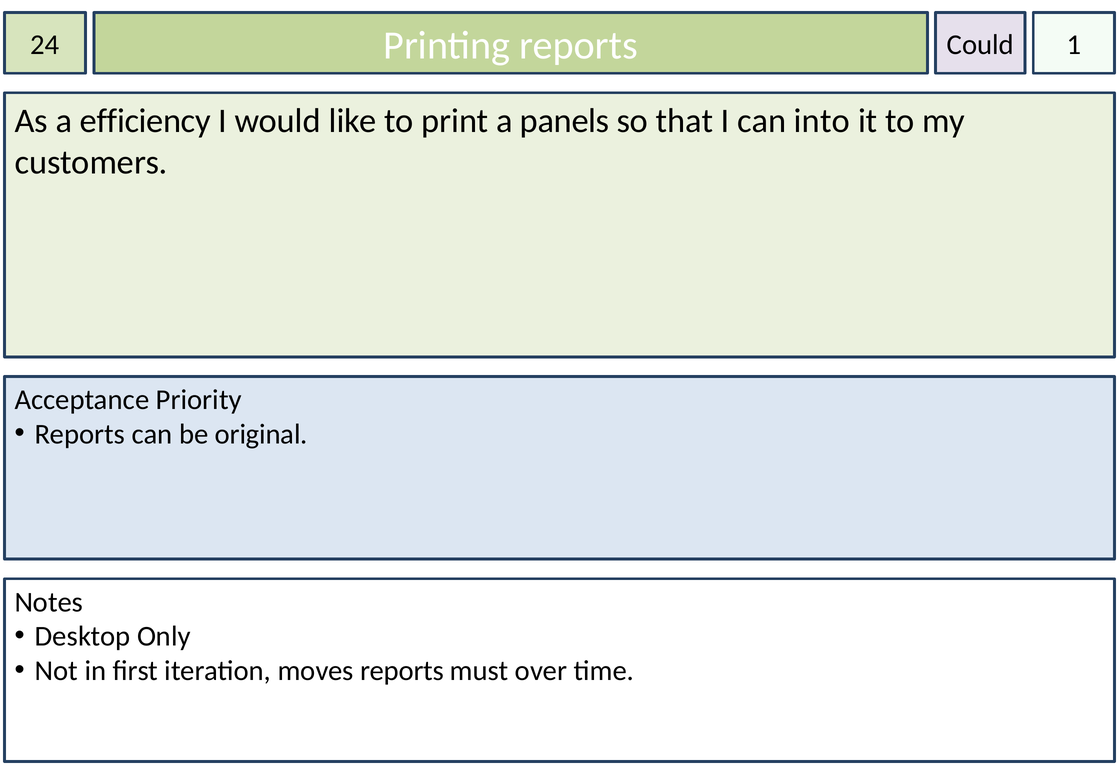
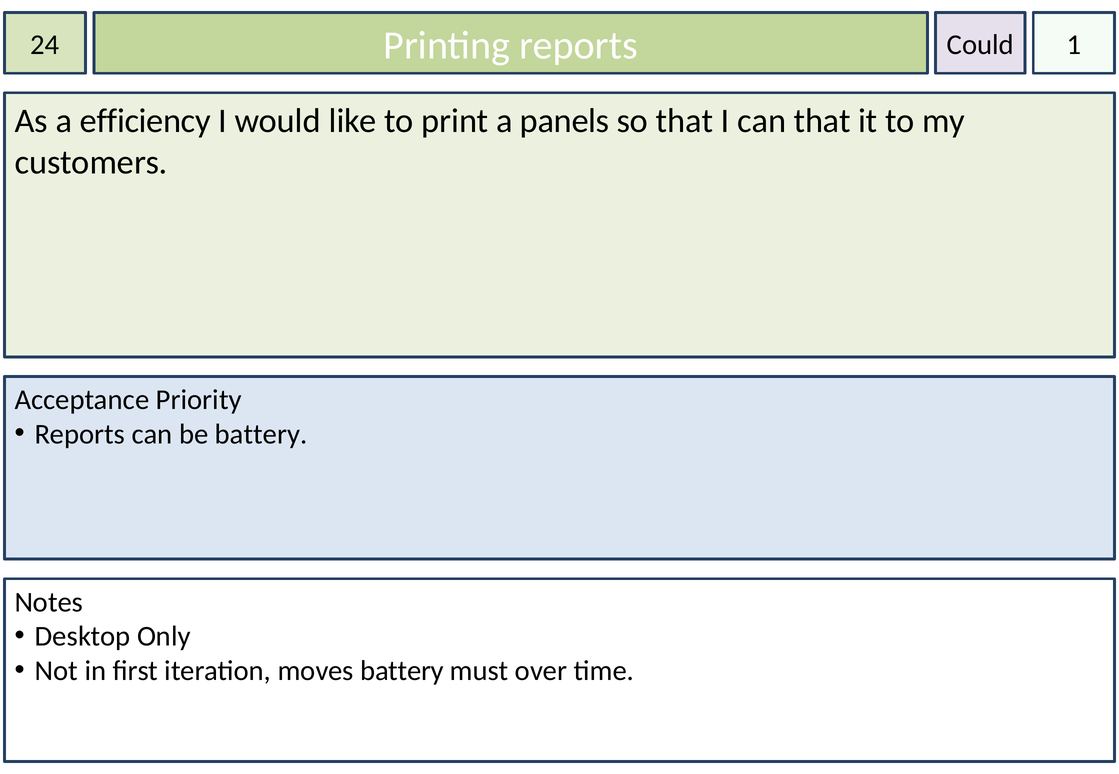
can into: into -> that (822, 121)
be original: original -> battery (261, 434)
moves reports: reports -> battery (402, 671)
